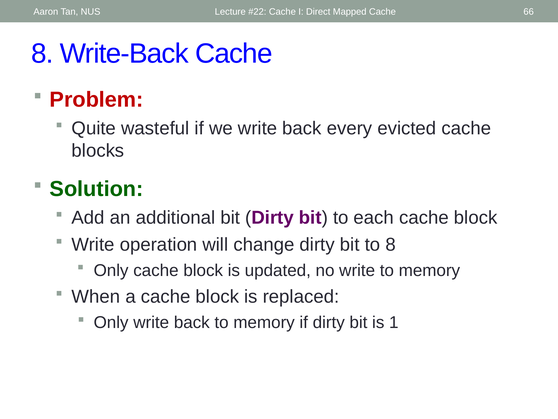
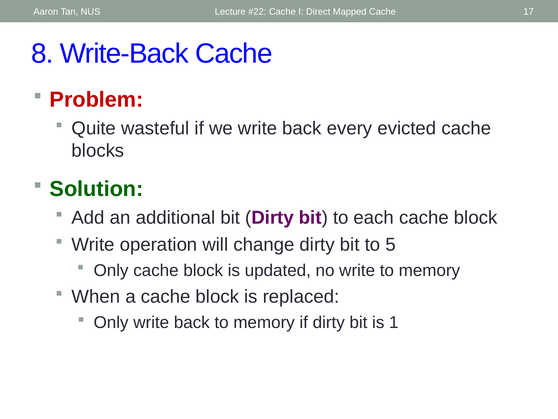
66: 66 -> 17 (529, 12)
to 8: 8 -> 5 (391, 244)
